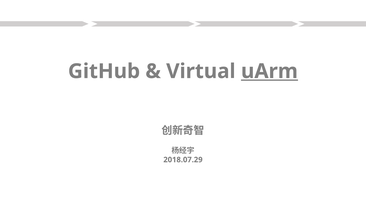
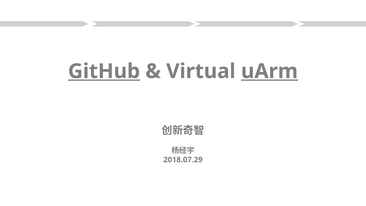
GitHub underline: none -> present (104, 71)
